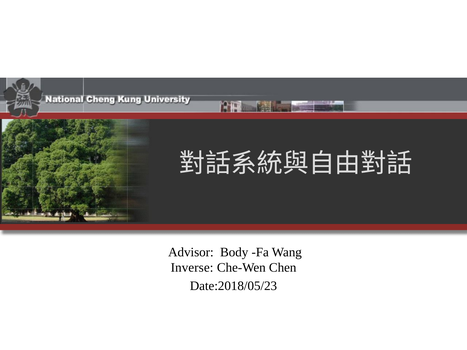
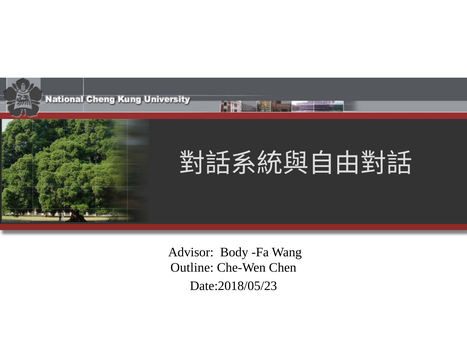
Inverse: Inverse -> Outline (192, 268)
